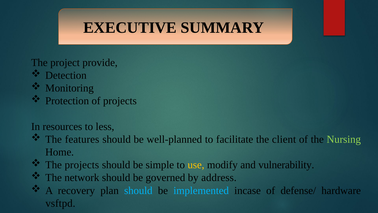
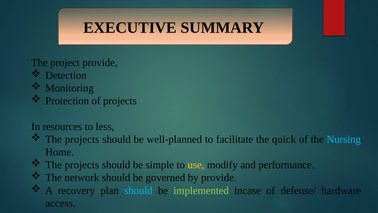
features: features -> projects (82, 139)
client: client -> quick (284, 139)
Nursing colour: light green -> light blue (344, 139)
vulnerability: vulnerability -> performance (286, 165)
by address: address -> provide (219, 177)
implemented colour: light blue -> light green (201, 190)
vsftpd: vsftpd -> access (60, 203)
